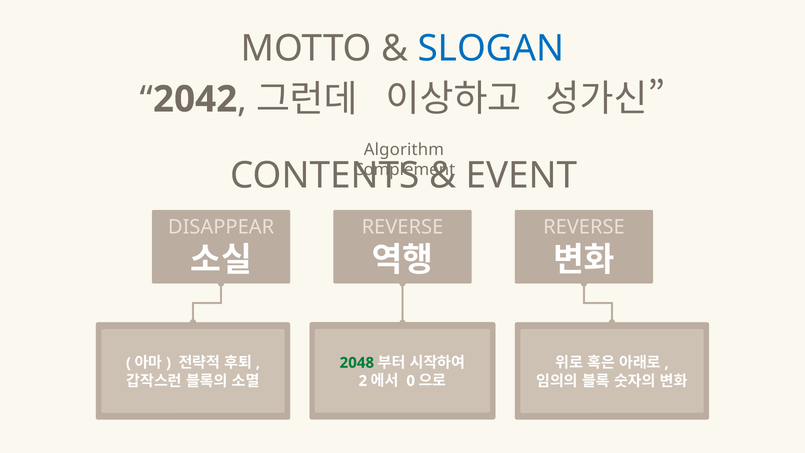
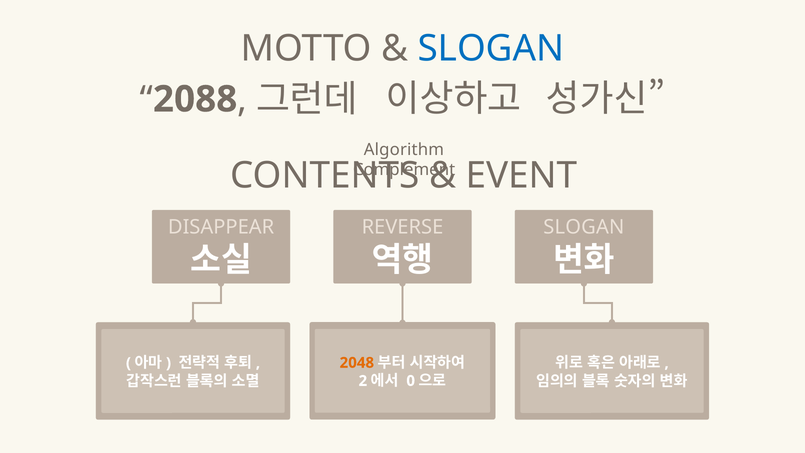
2042: 2042 -> 2088 (195, 99)
REVERSE: REVERSE -> SLOGAN (584, 227)
2048 colour: green -> orange (357, 363)
